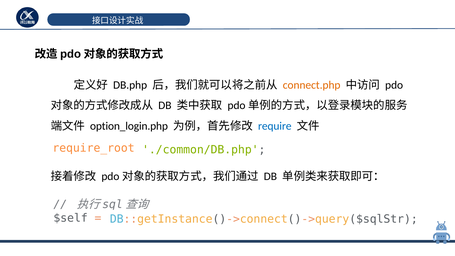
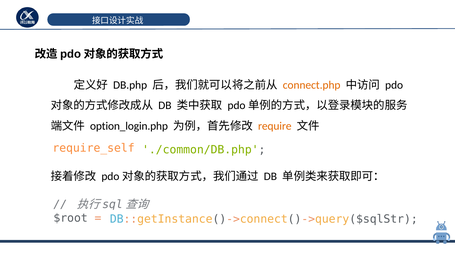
require colour: blue -> orange (275, 126)
require_root: require_root -> require_self (94, 148)
$self: $self -> $root (71, 218)
